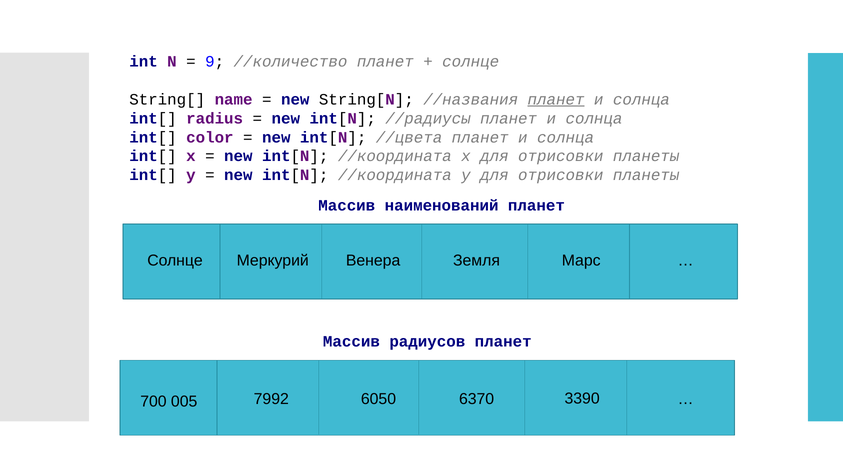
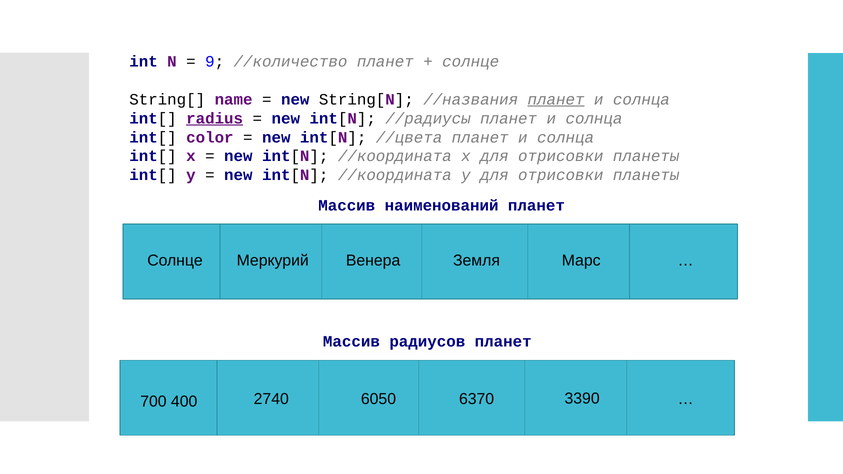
radius underline: none -> present (215, 118)
7992: 7992 -> 2740 (271, 399)
005: 005 -> 400 (184, 402)
